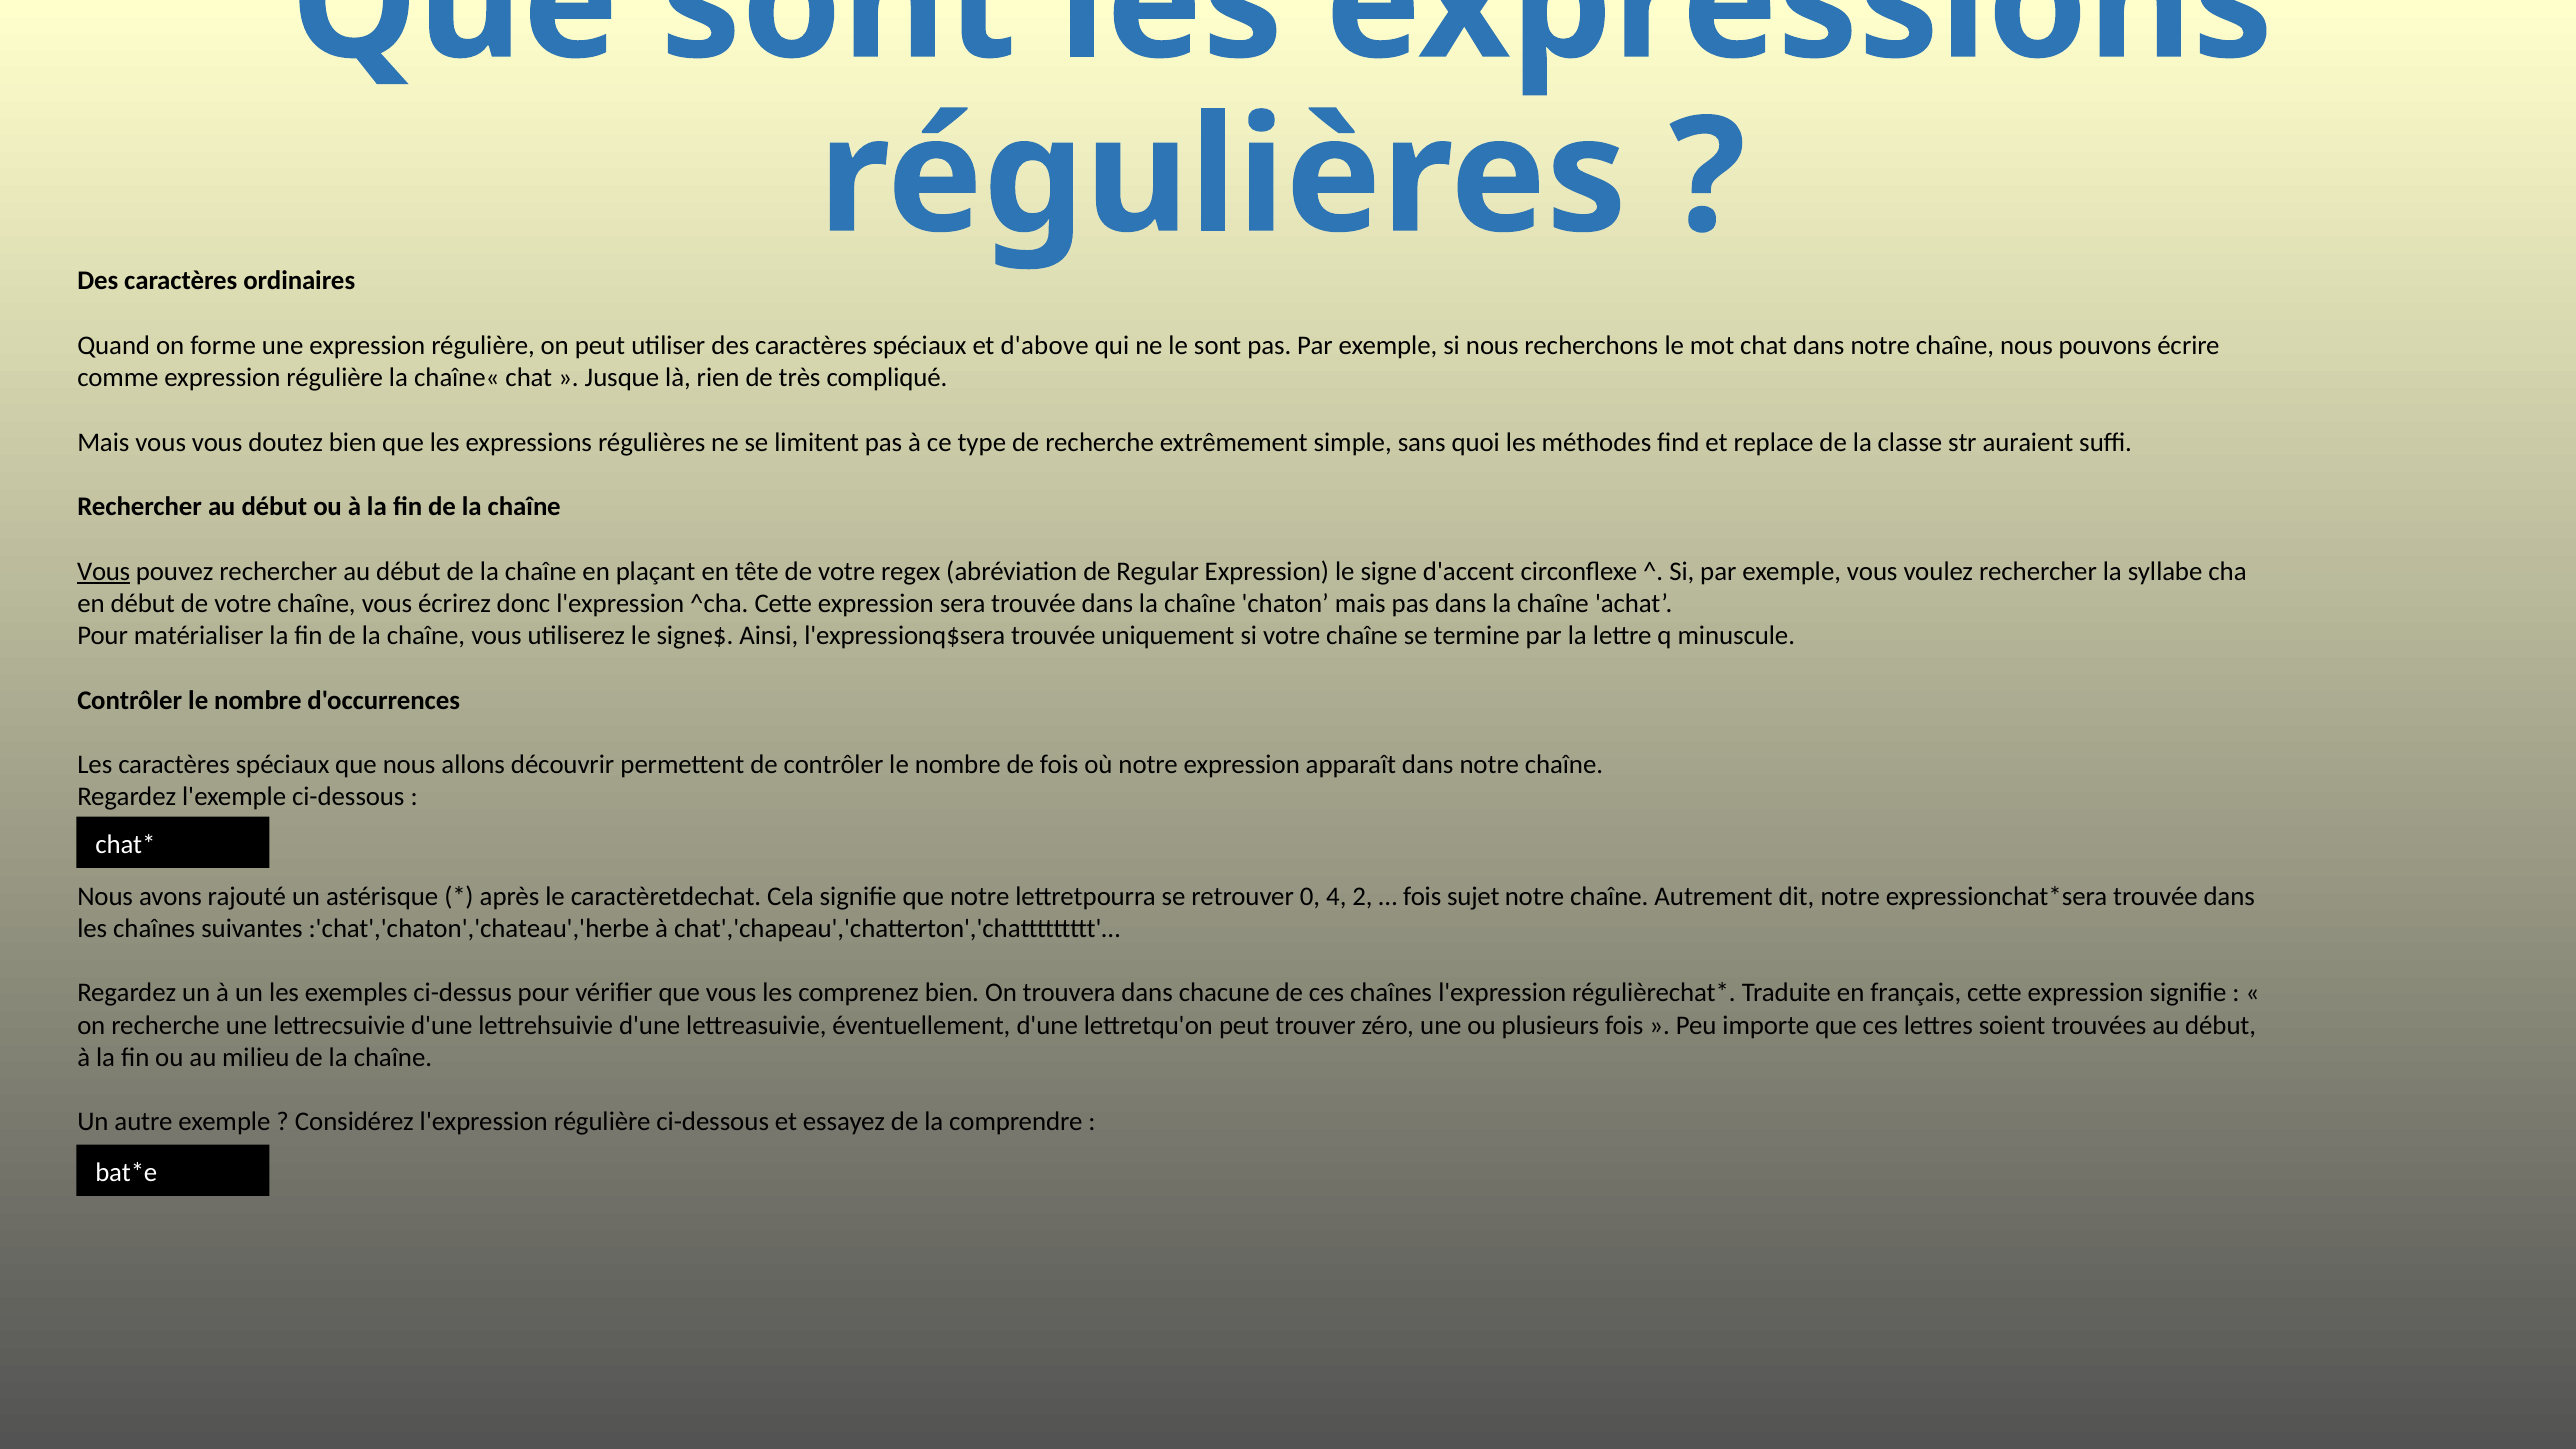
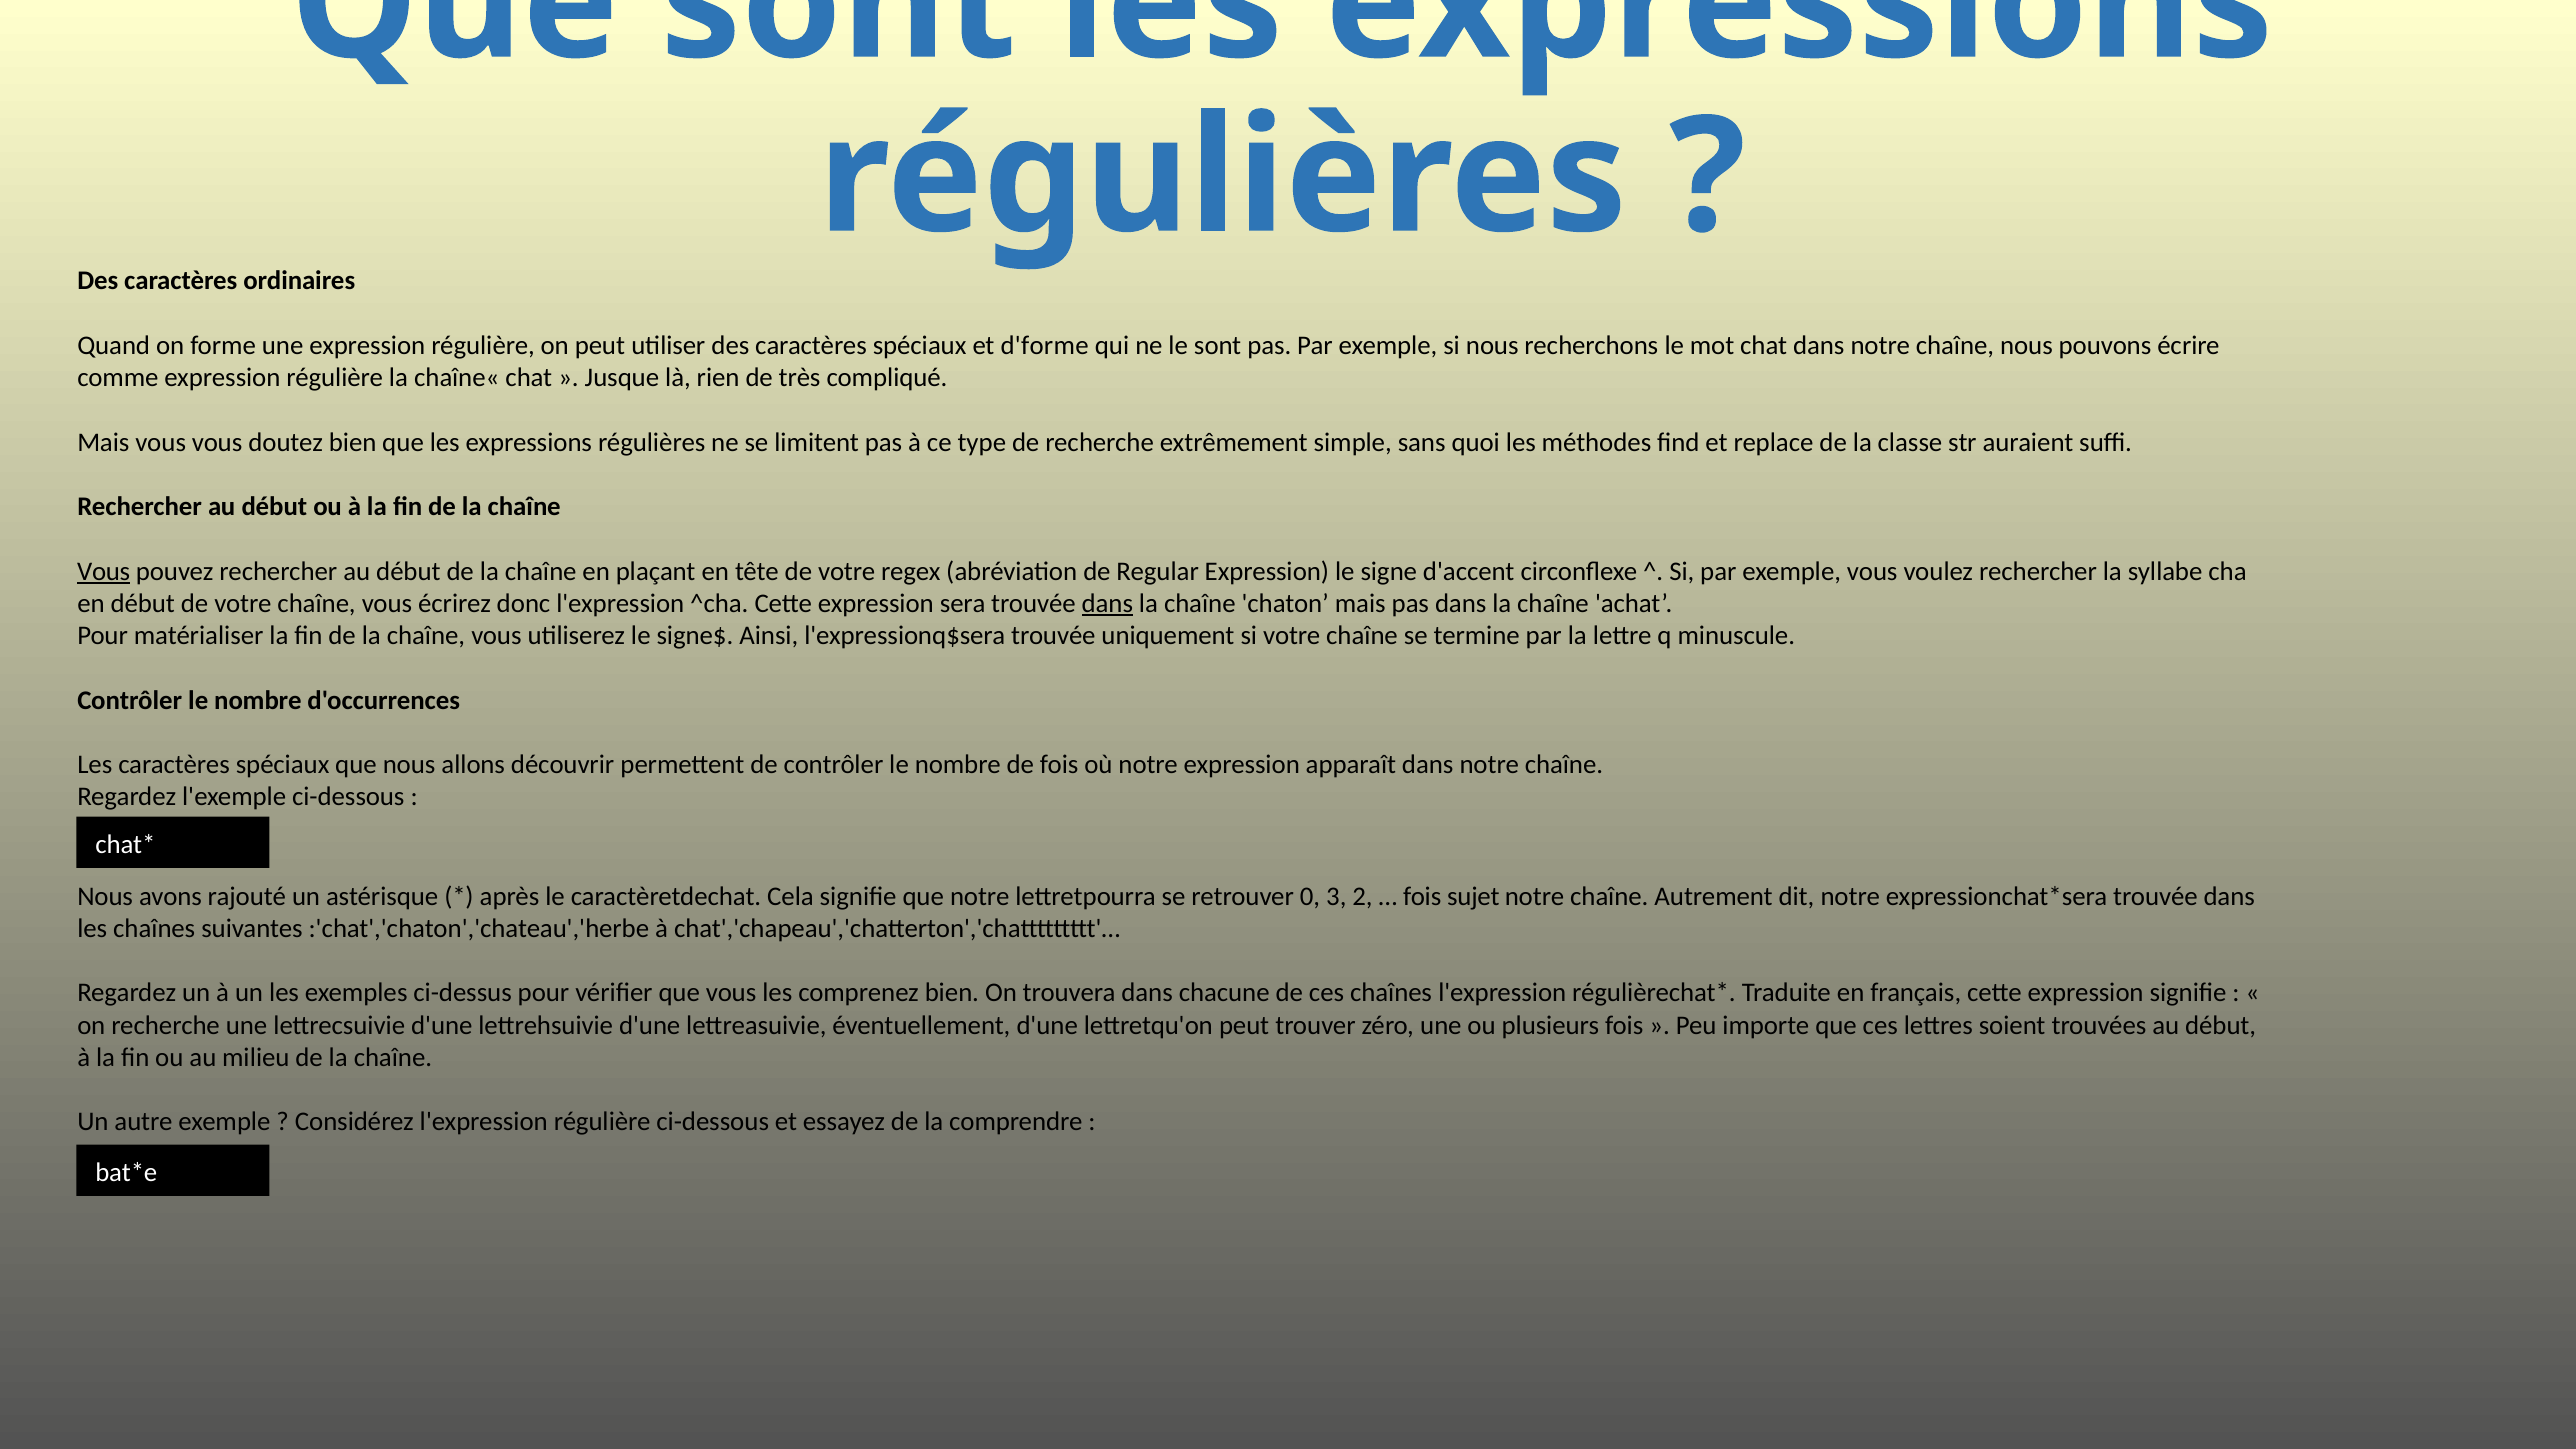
d'above: d'above -> d'forme (1045, 346)
dans underline: none -> present (1107, 604)
4: 4 -> 3 (1336, 896)
